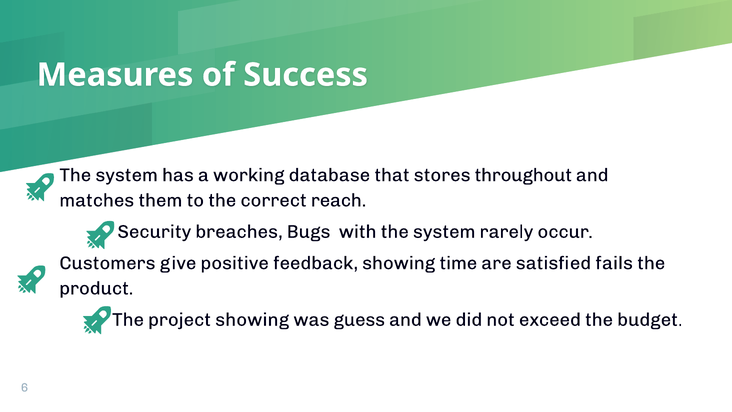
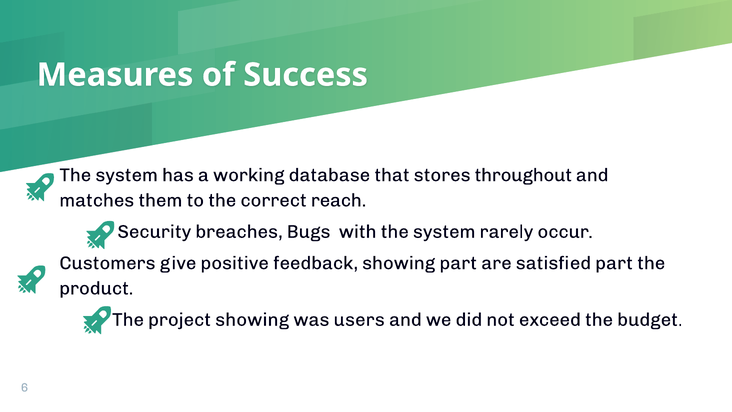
showing time: time -> part (458, 263)
satisfied fails: fails -> part (614, 263)
guess: guess -> users (359, 320)
